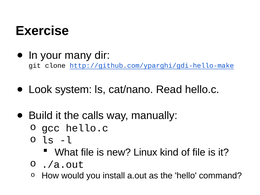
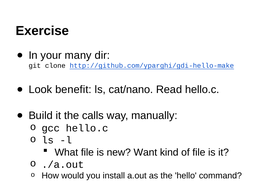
system: system -> benefit (73, 90)
Linux: Linux -> Want (145, 152)
